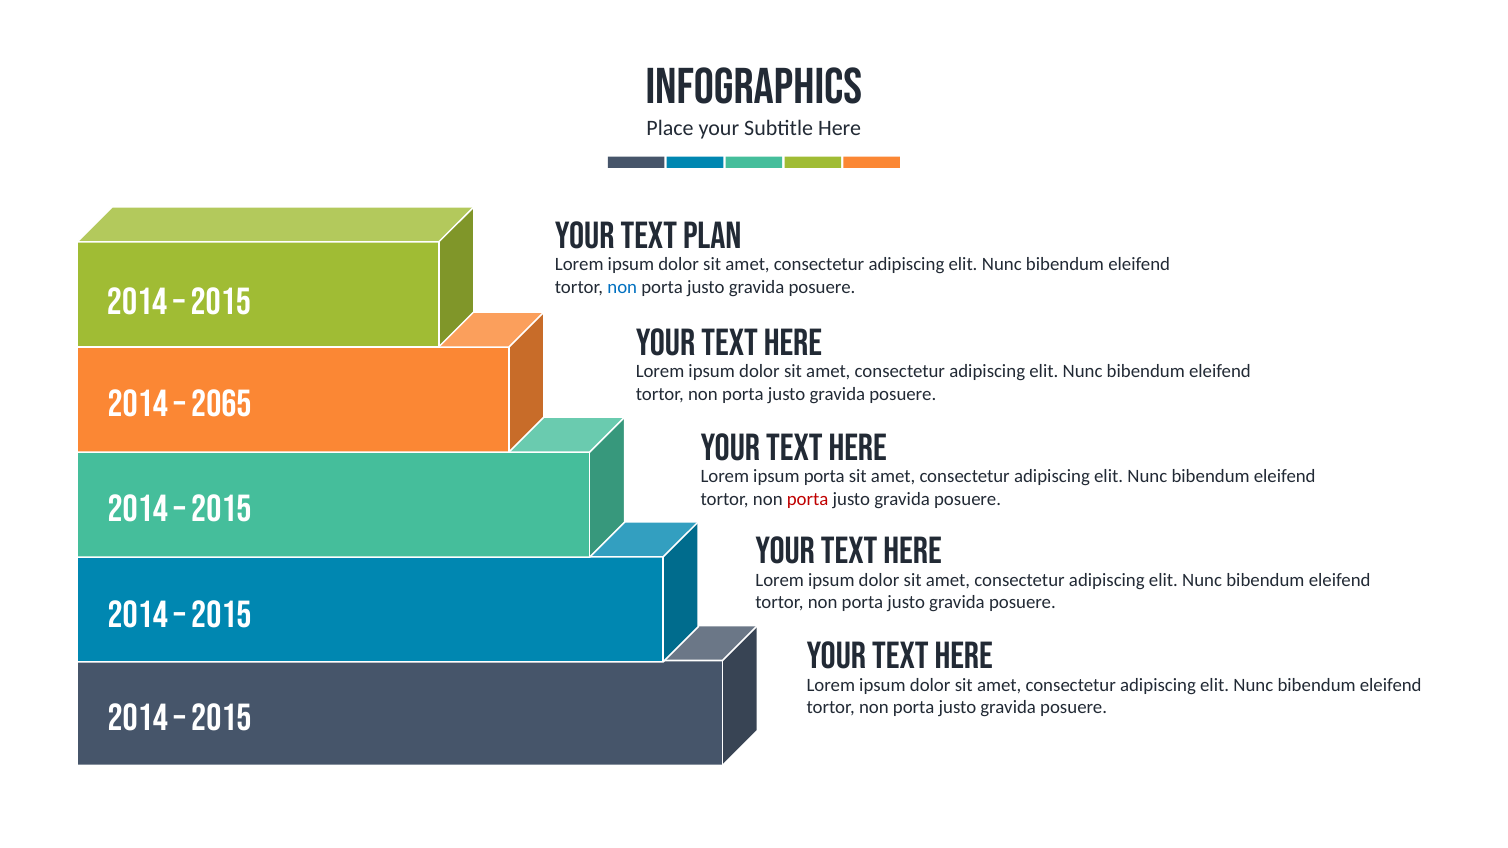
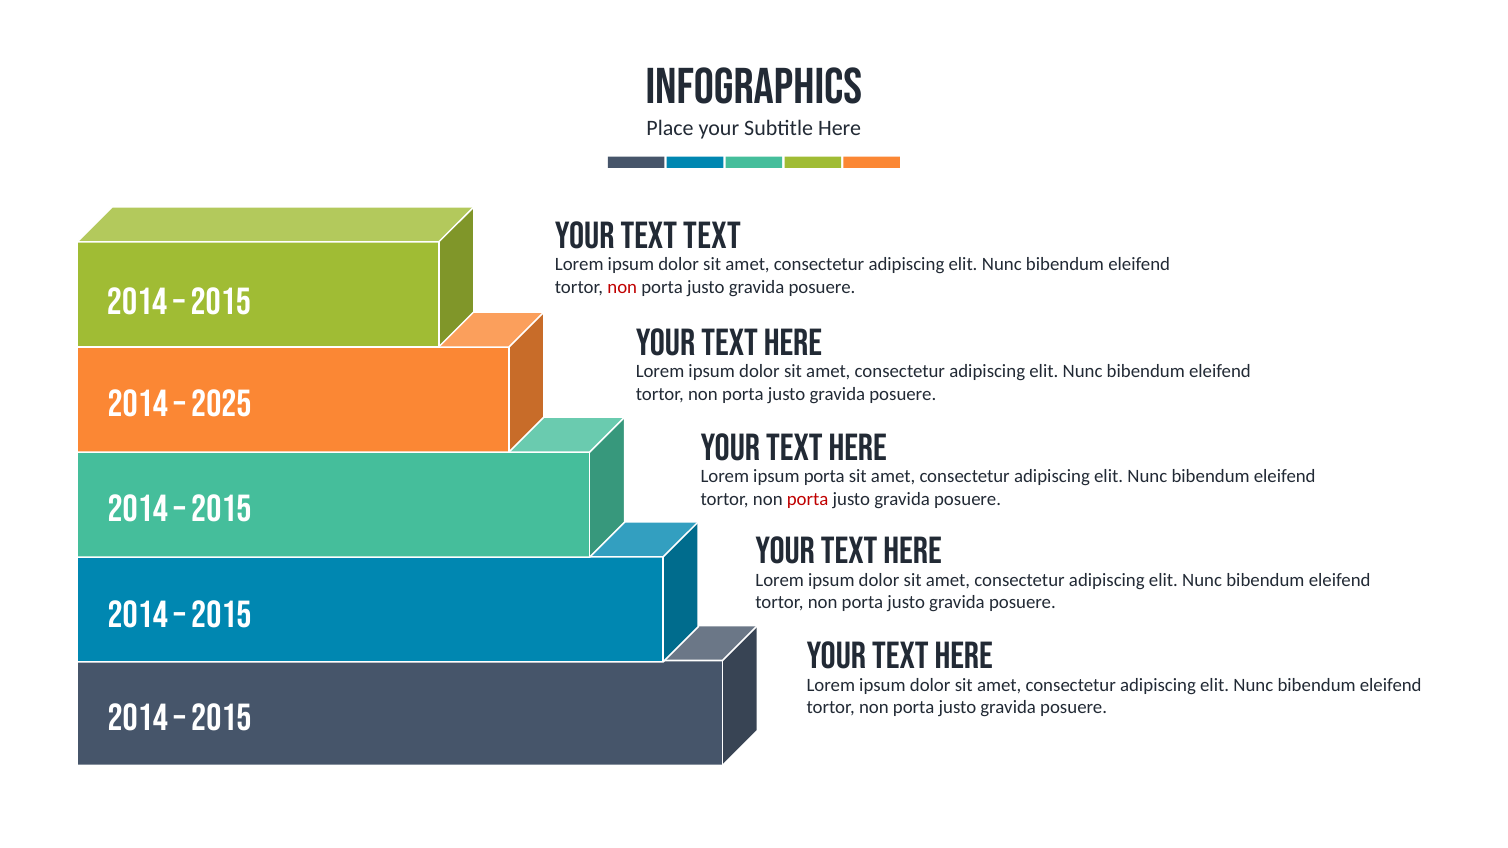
text plan: plan -> text (712, 236)
non colour: blue -> red (622, 287)
2065: 2065 -> 2025 (221, 405)
